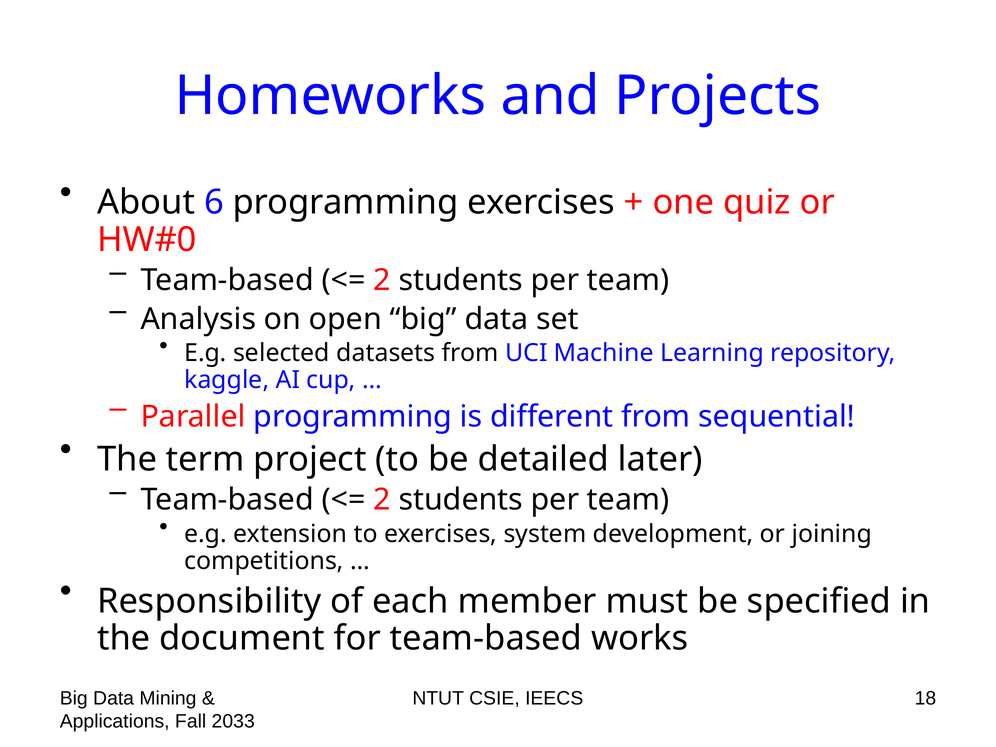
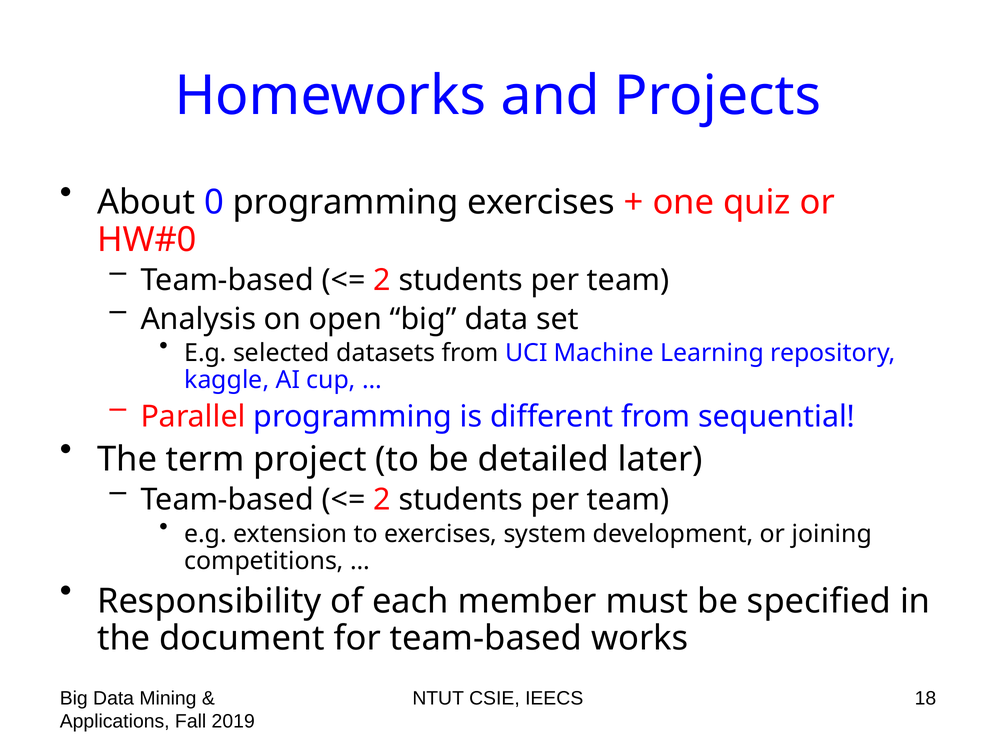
6: 6 -> 0 (214, 202)
2033: 2033 -> 2019 (233, 721)
